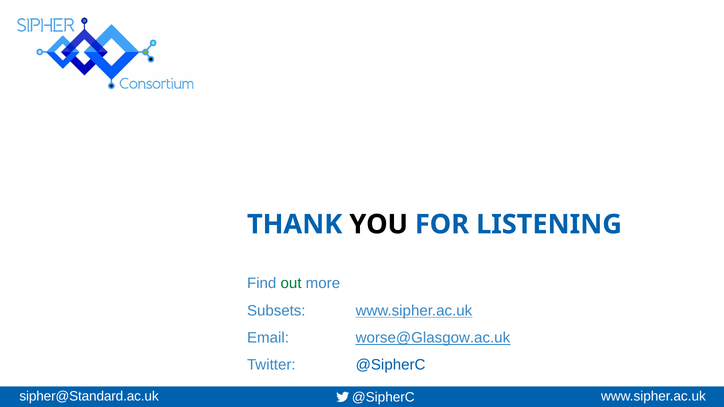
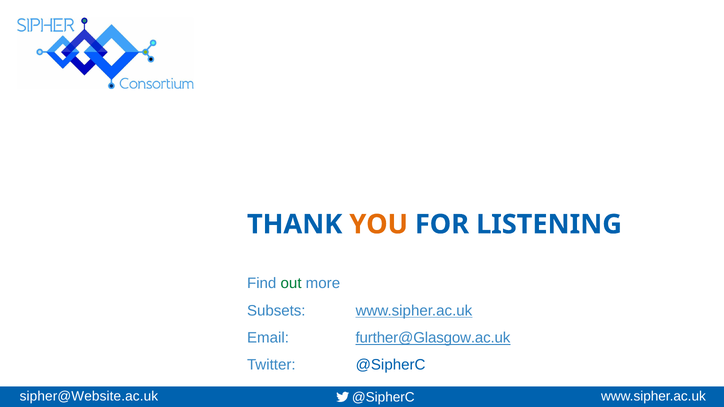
YOU colour: black -> orange (379, 225)
worse@Glasgow.ac.uk: worse@Glasgow.ac.uk -> further@Glasgow.ac.uk (433, 338)
sipher@Standard.ac.uk: sipher@Standard.ac.uk -> sipher@Website.ac.uk (89, 396)
